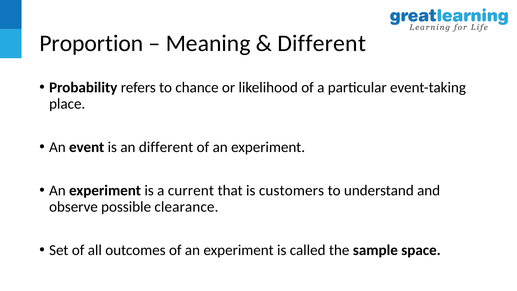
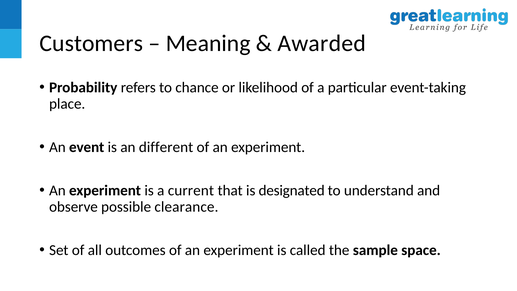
Proportion: Proportion -> Customers (91, 43)
Different: Different -> Awarded (322, 43)
customers: customers -> designated (292, 190)
